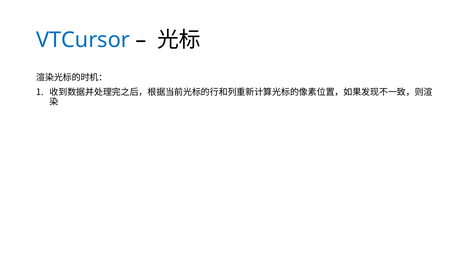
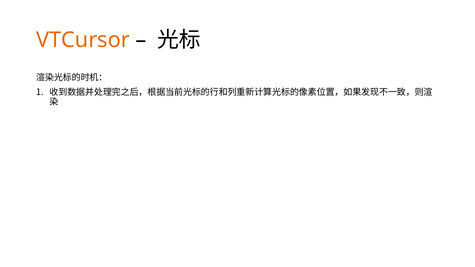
VTCursor colour: blue -> orange (83, 40)
